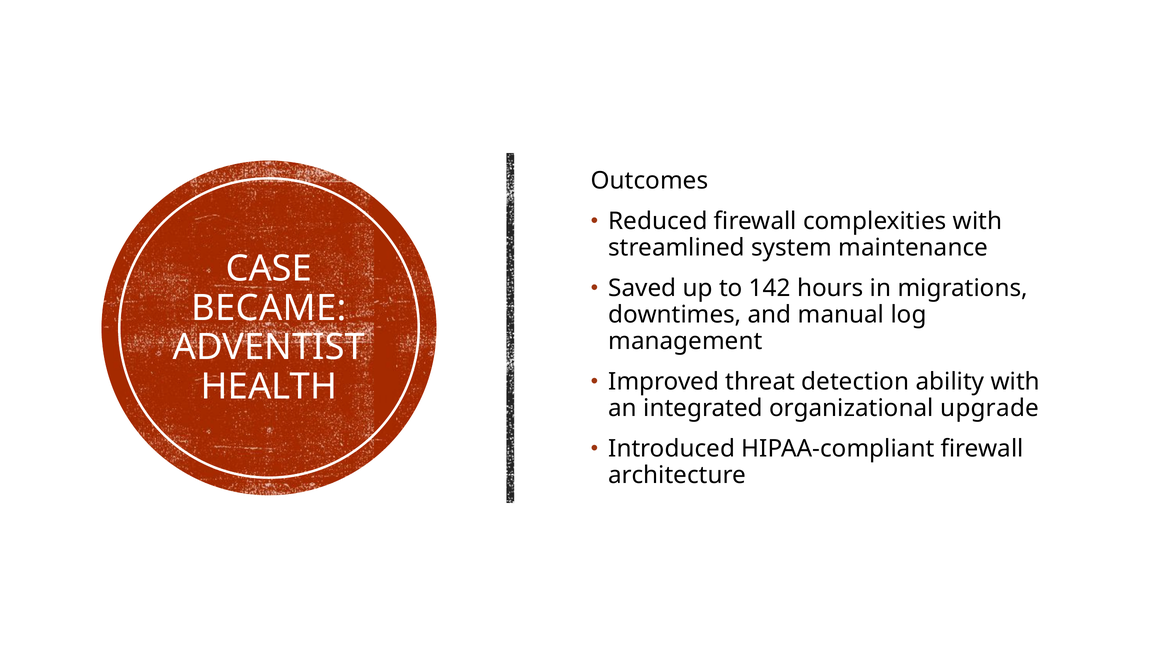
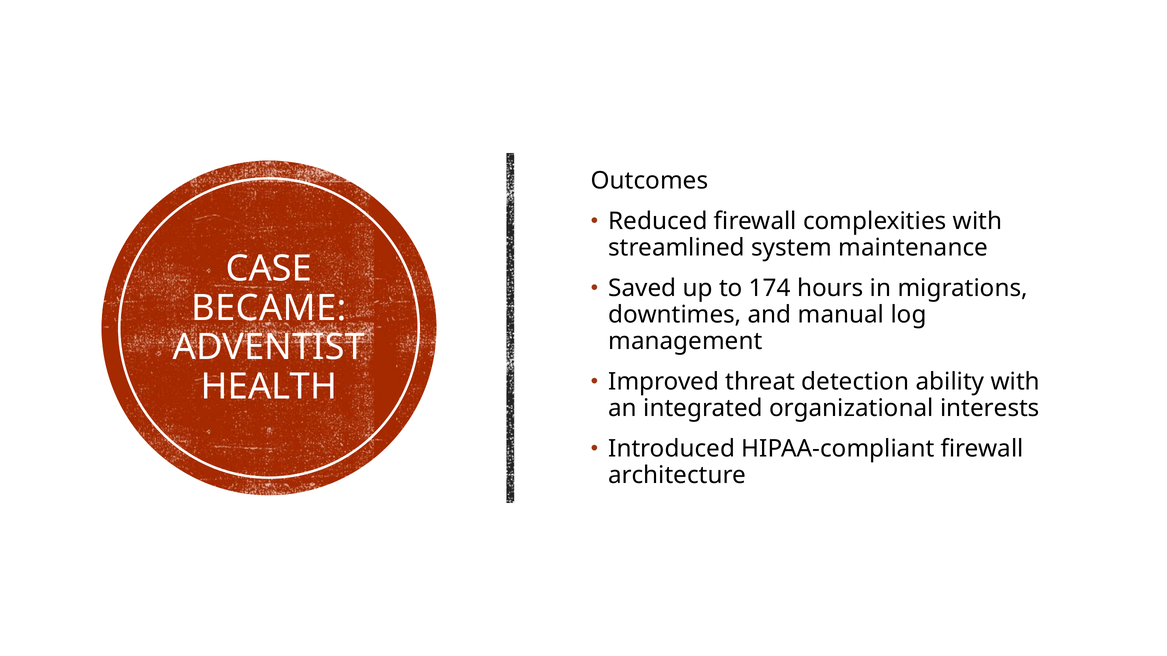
142: 142 -> 174 (770, 289)
upgrade: upgrade -> interests (990, 408)
